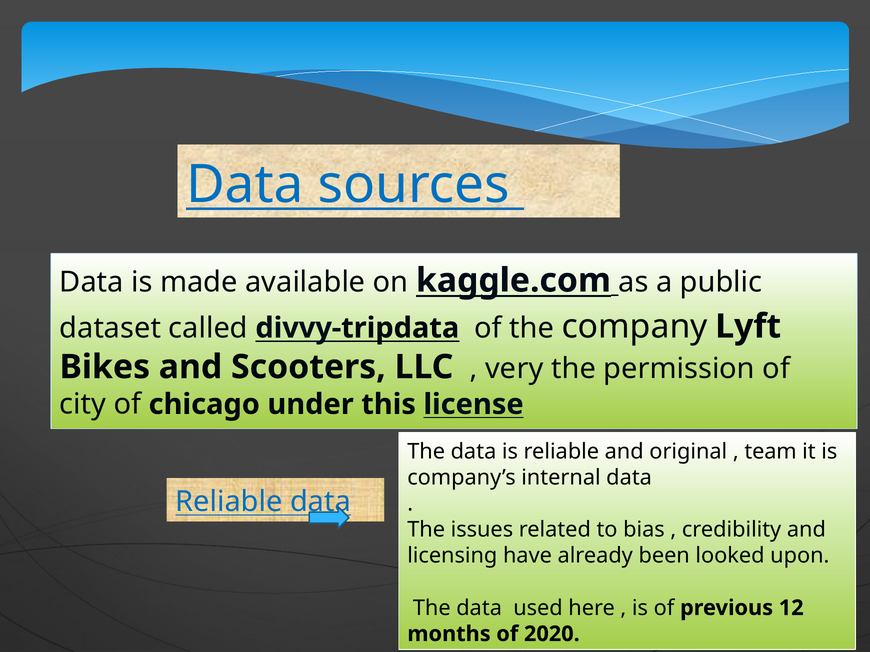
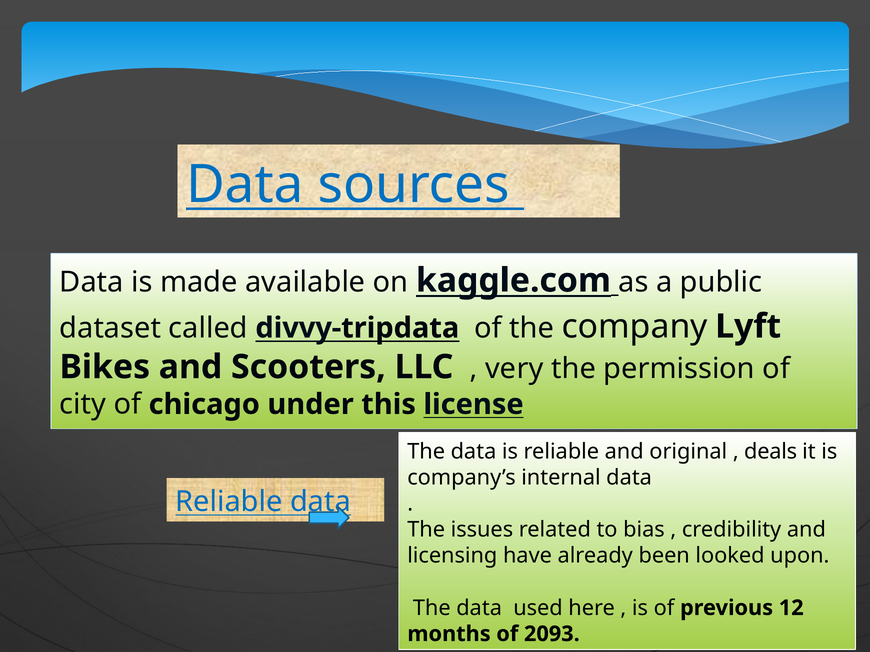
team: team -> deals (771, 452)
2020: 2020 -> 2093 (552, 634)
